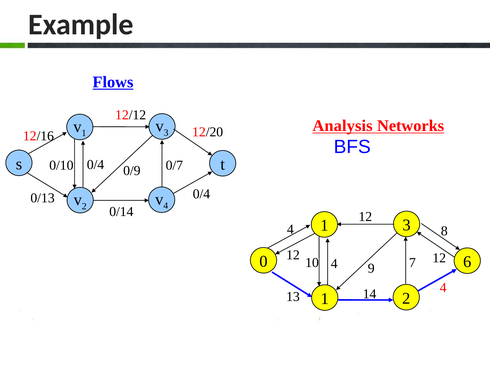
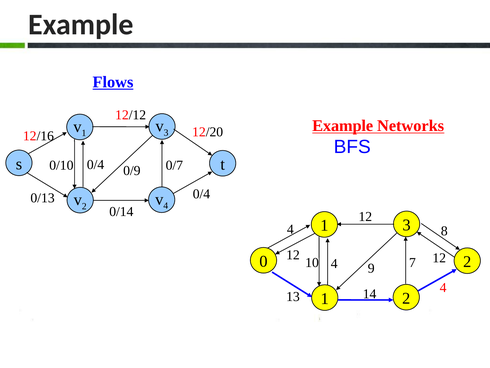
Analysis: Analysis -> Example (343, 126)
0 6: 6 -> 2 (467, 261)
